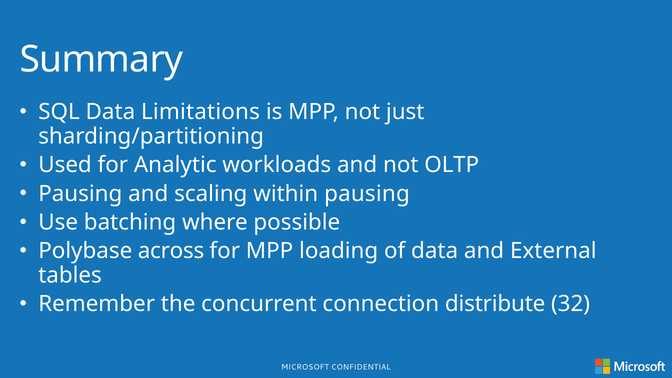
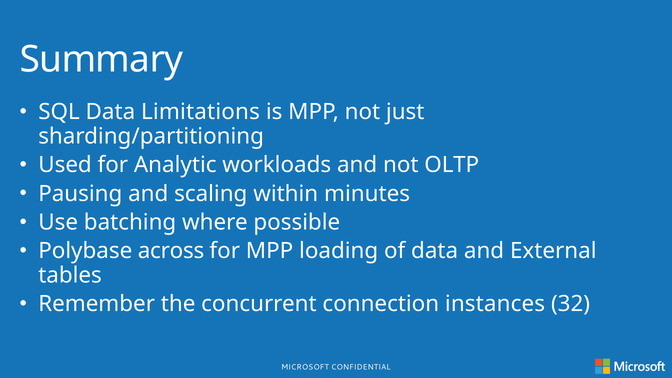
within pausing: pausing -> minutes (367, 194)
distribute: distribute -> instances (495, 304)
